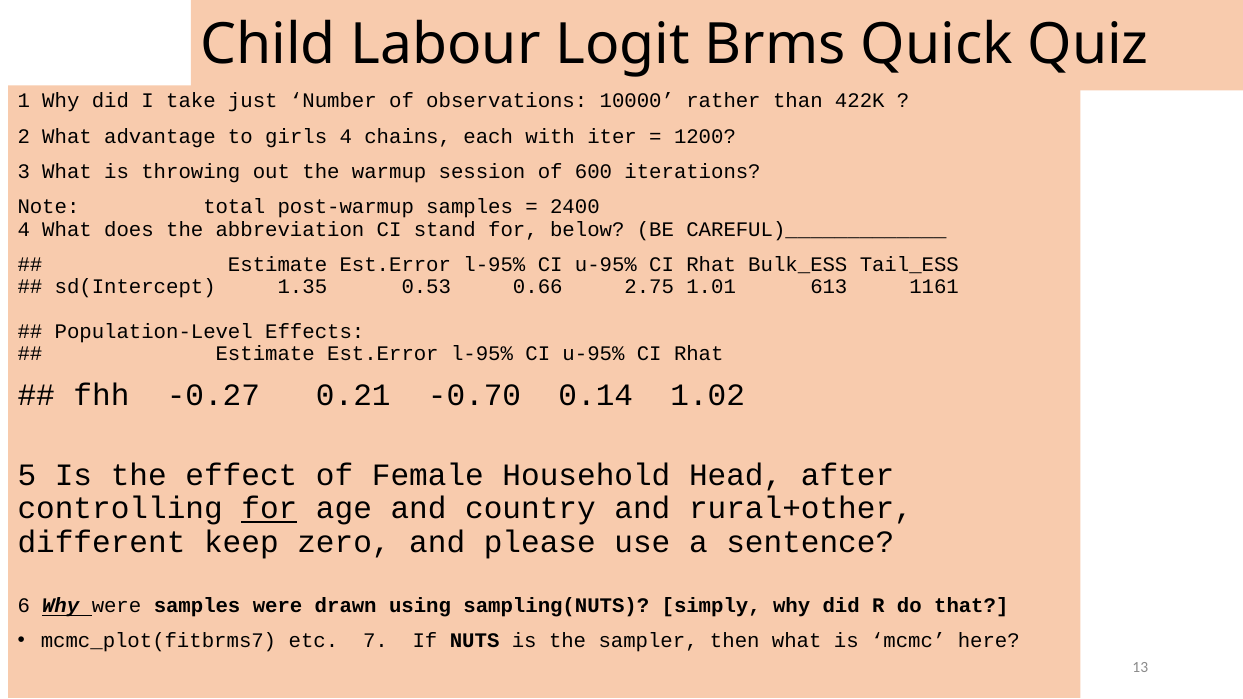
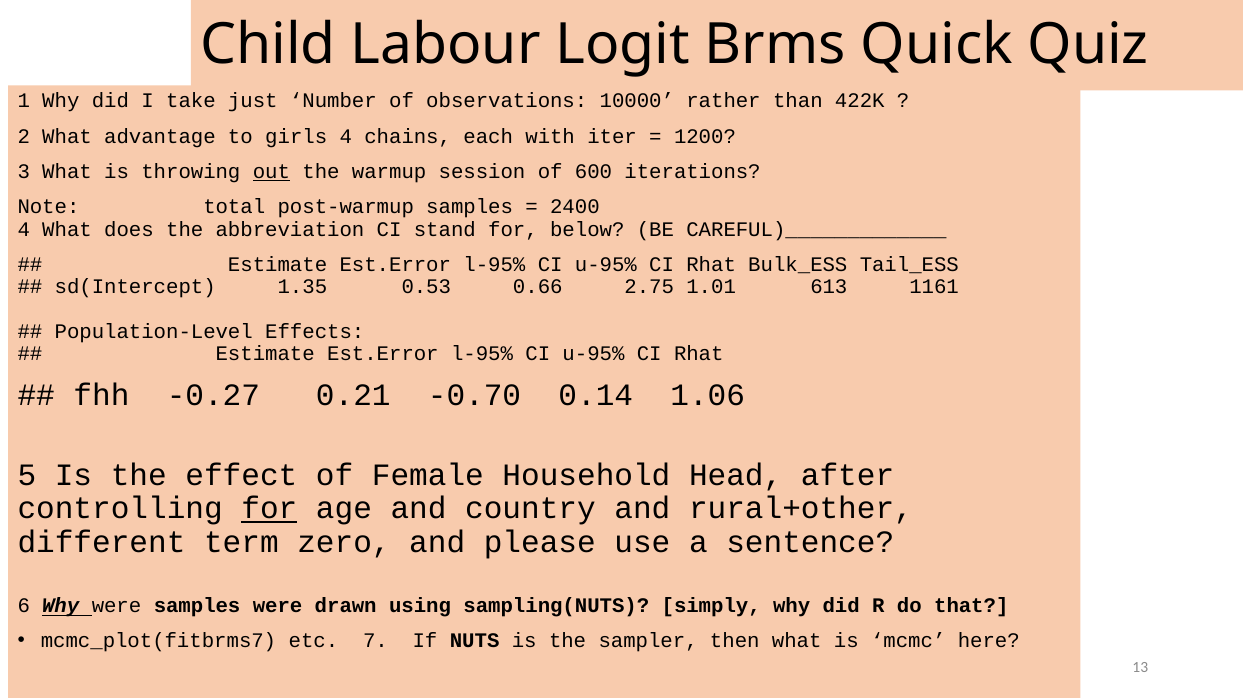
out underline: none -> present (271, 172)
1.02: 1.02 -> 1.06 (708, 395)
keep: keep -> term (241, 542)
